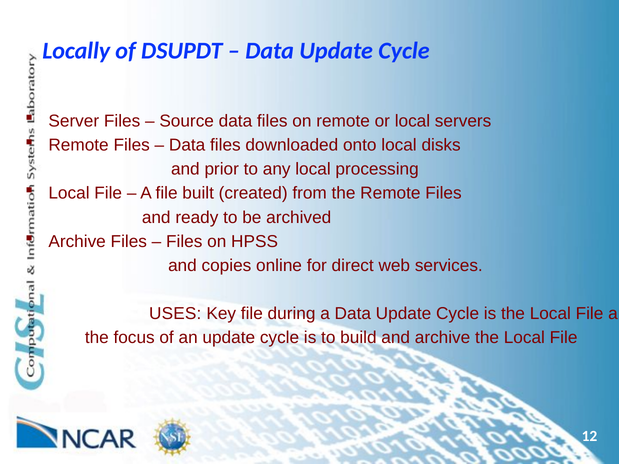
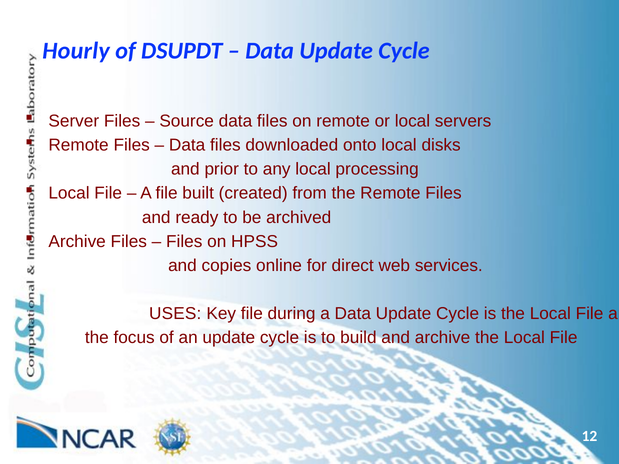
Locally: Locally -> Hourly (76, 51)
